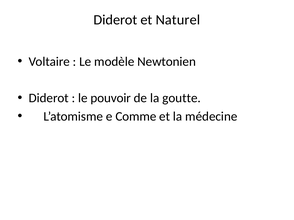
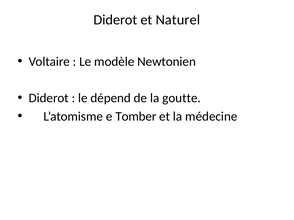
pouvoir: pouvoir -> dépend (111, 98)
Comme: Comme -> Tomber (136, 117)
